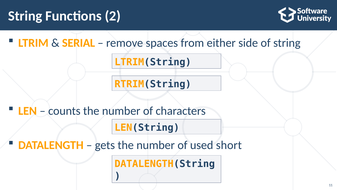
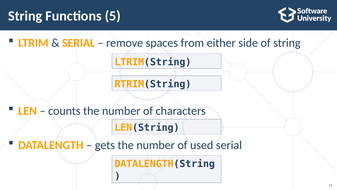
2: 2 -> 5 (113, 16)
used short: short -> serial (229, 145)
